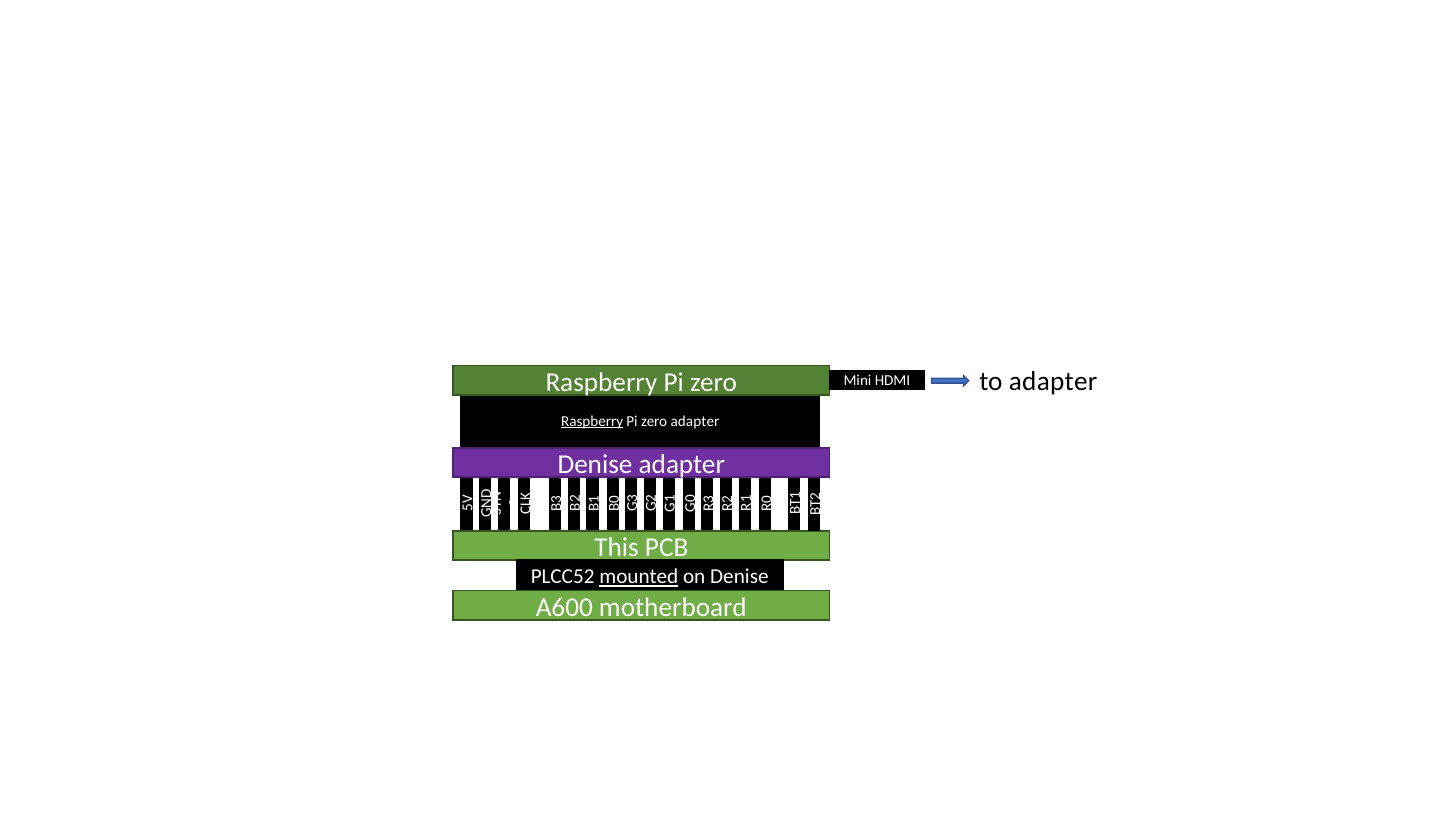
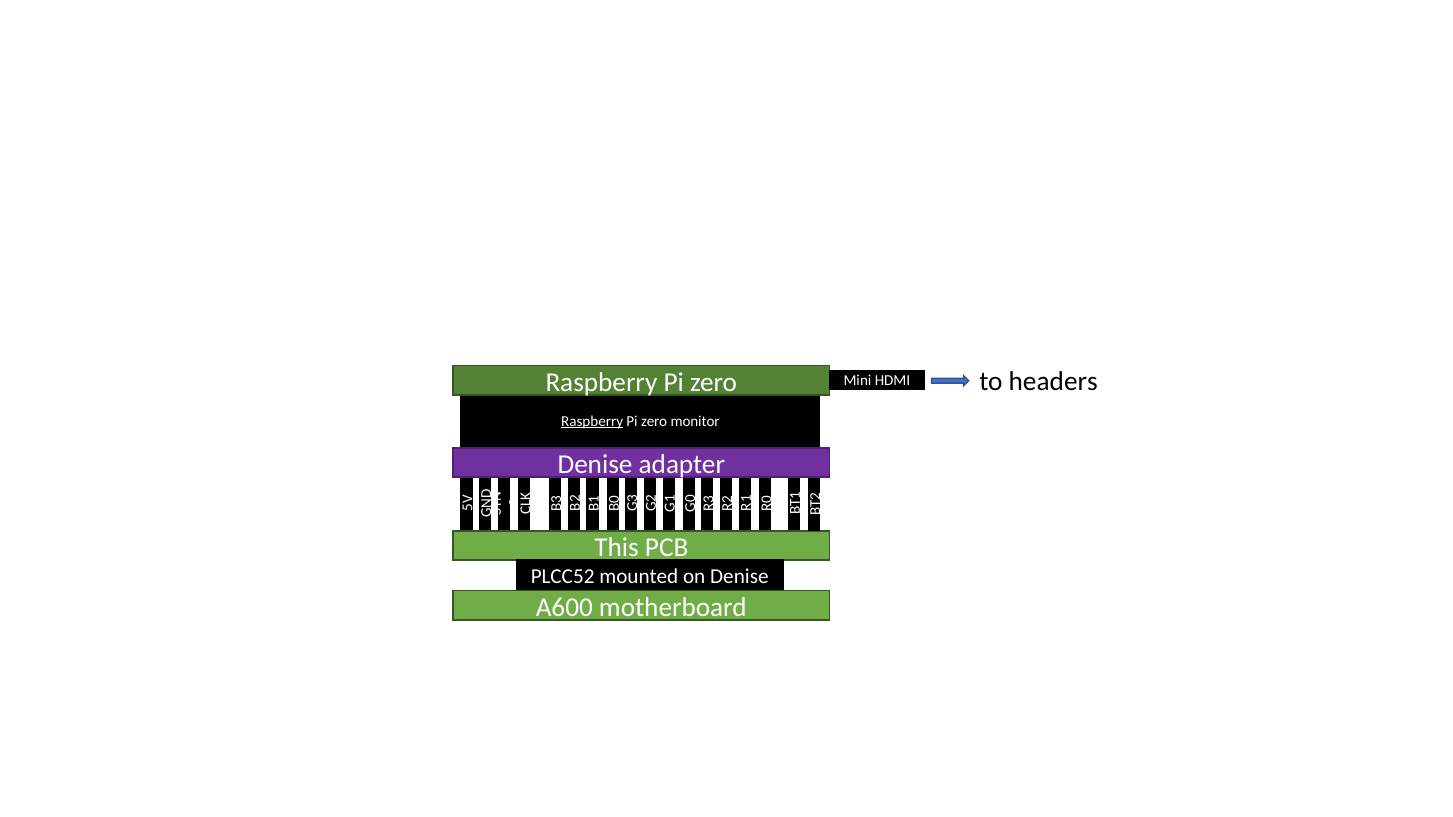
to adapter: adapter -> headers (1053, 382)
zero adapter: adapter -> monitor (695, 421)
mounted underline: present -> none (639, 577)
